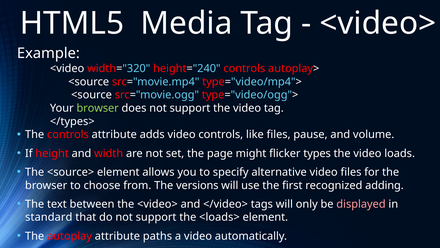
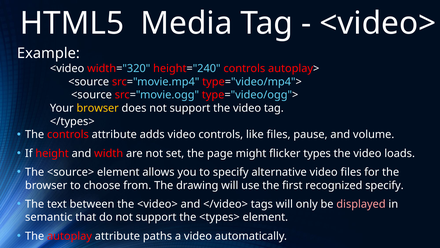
browser colour: light green -> yellow (98, 108)
versions: versions -> drawing (197, 185)
recognized adding: adding -> specify (384, 185)
standard: standard -> semantic (49, 217)
<loads>: <loads> -> <types> (219, 217)
